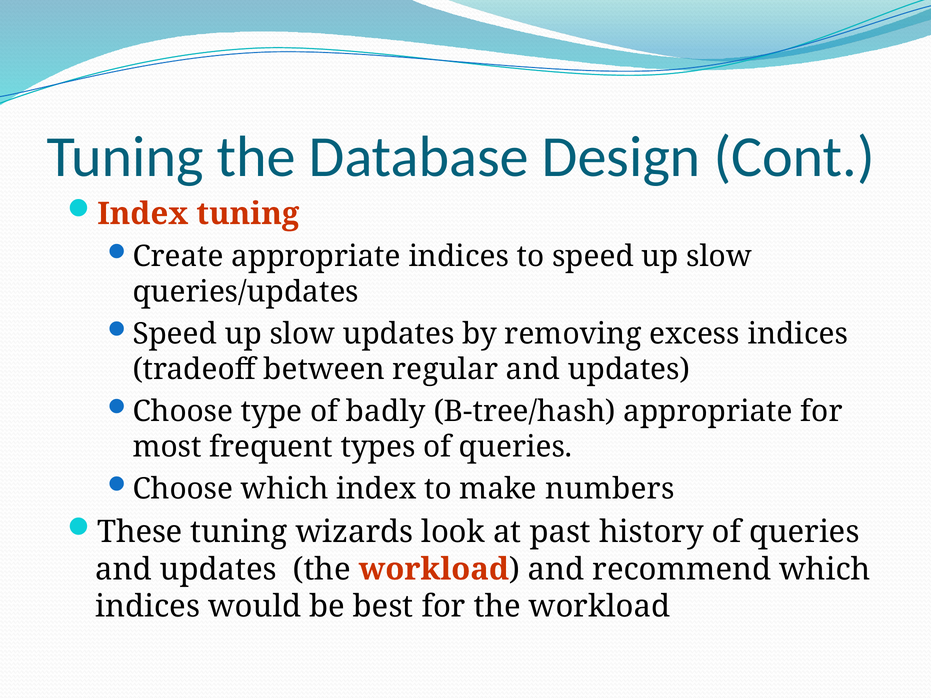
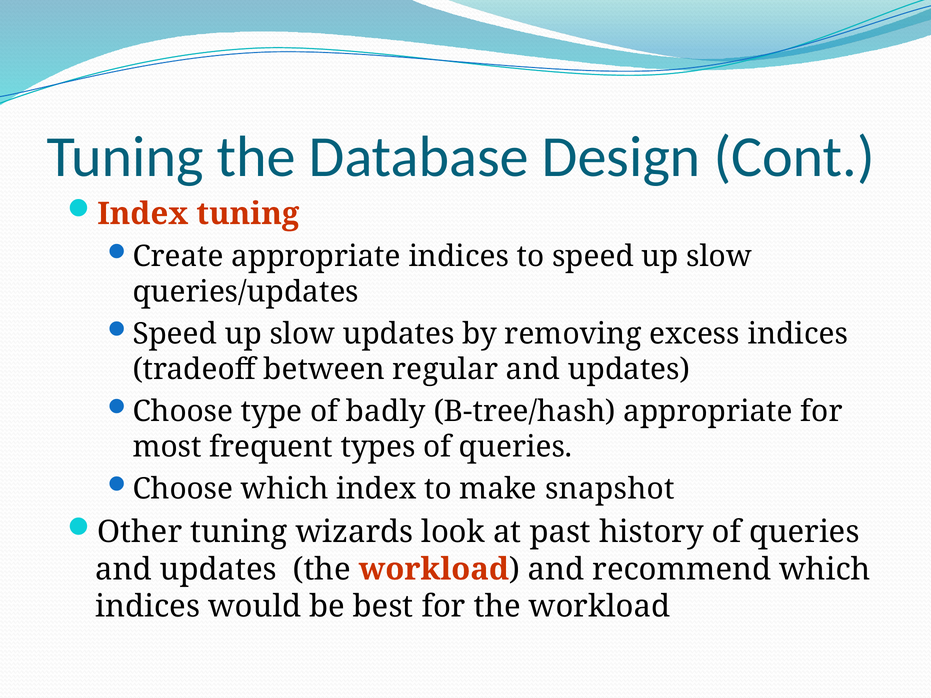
numbers: numbers -> snapshot (610, 489)
These: These -> Other (140, 532)
